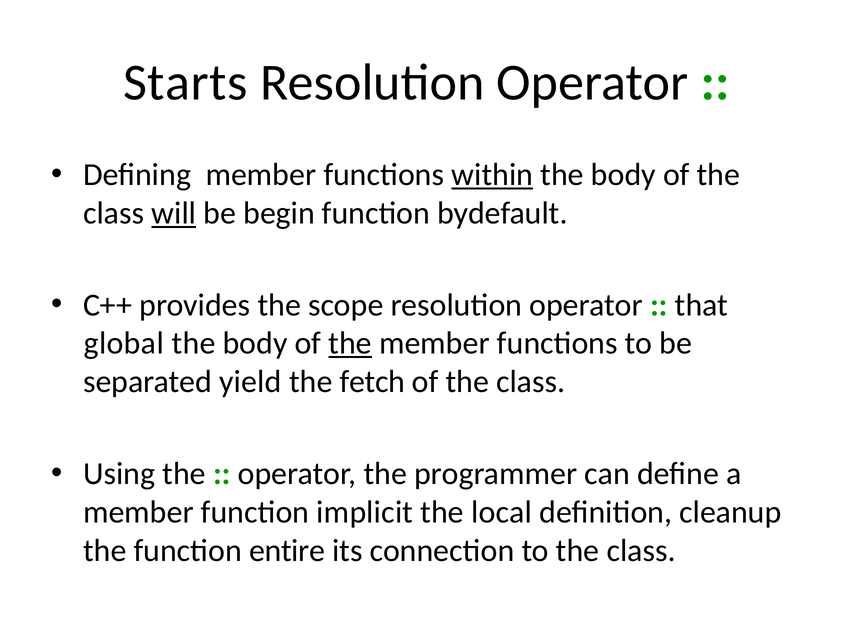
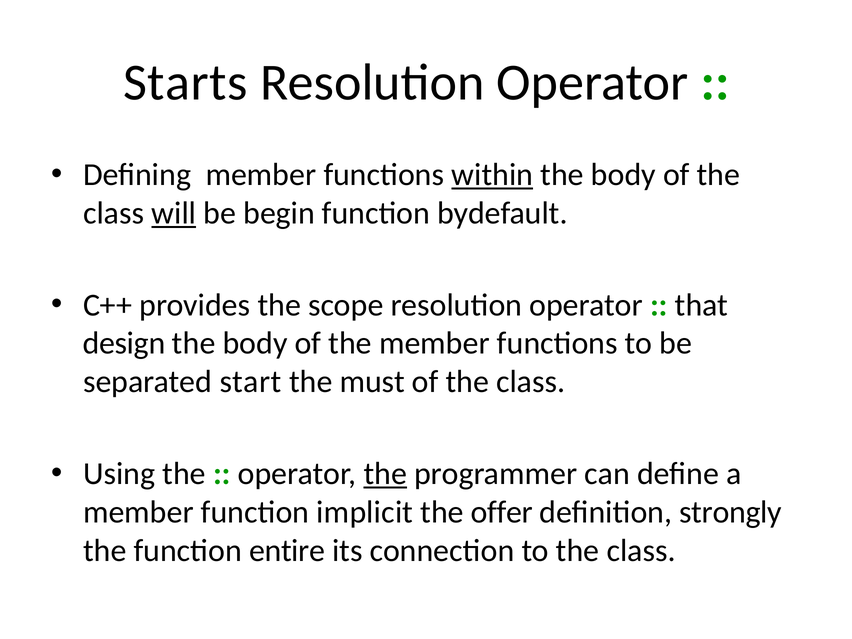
global: global -> design (124, 343)
the underline: present -> none (350, 343)
yield: yield -> start (250, 382)
fetch: fetch -> must (372, 382)
the underline: none -> present (385, 474)
local: local -> offer (502, 512)
cleanup: cleanup -> strongly (731, 512)
